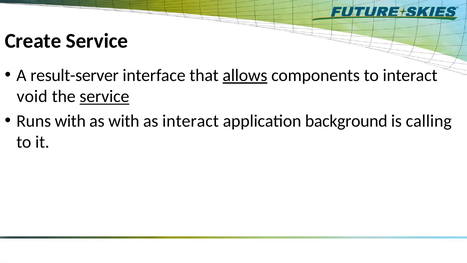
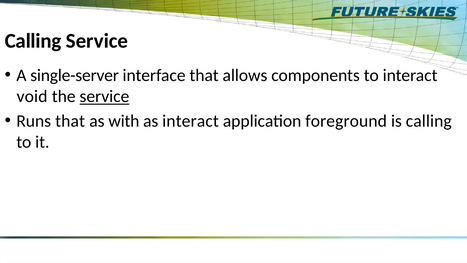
Create: Create -> Calling (33, 41)
result-server: result-server -> single-server (75, 75)
allows underline: present -> none (245, 75)
Runs with: with -> that (70, 121)
background: background -> foreground (346, 121)
